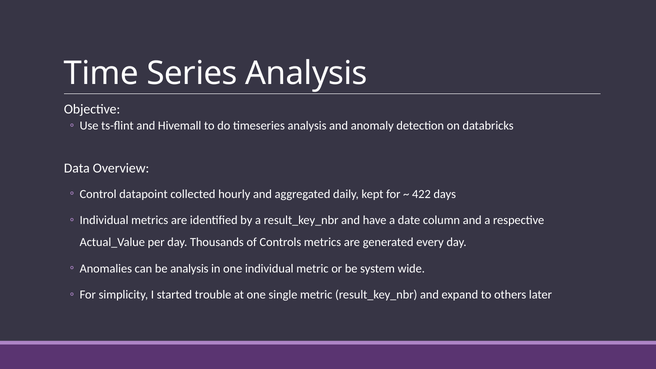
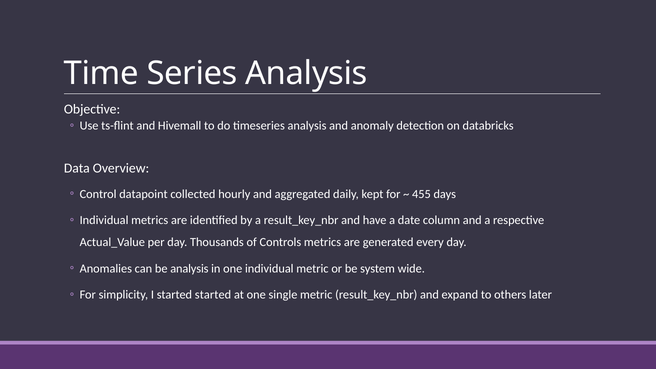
422: 422 -> 455 (421, 194)
started trouble: trouble -> started (213, 295)
